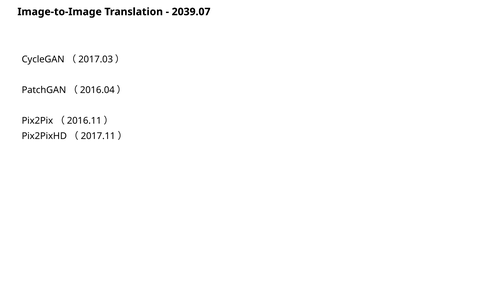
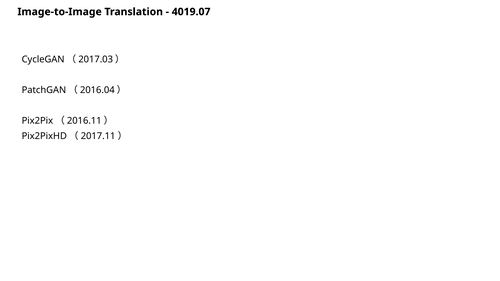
2039.07: 2039.07 -> 4019.07 (191, 12)
